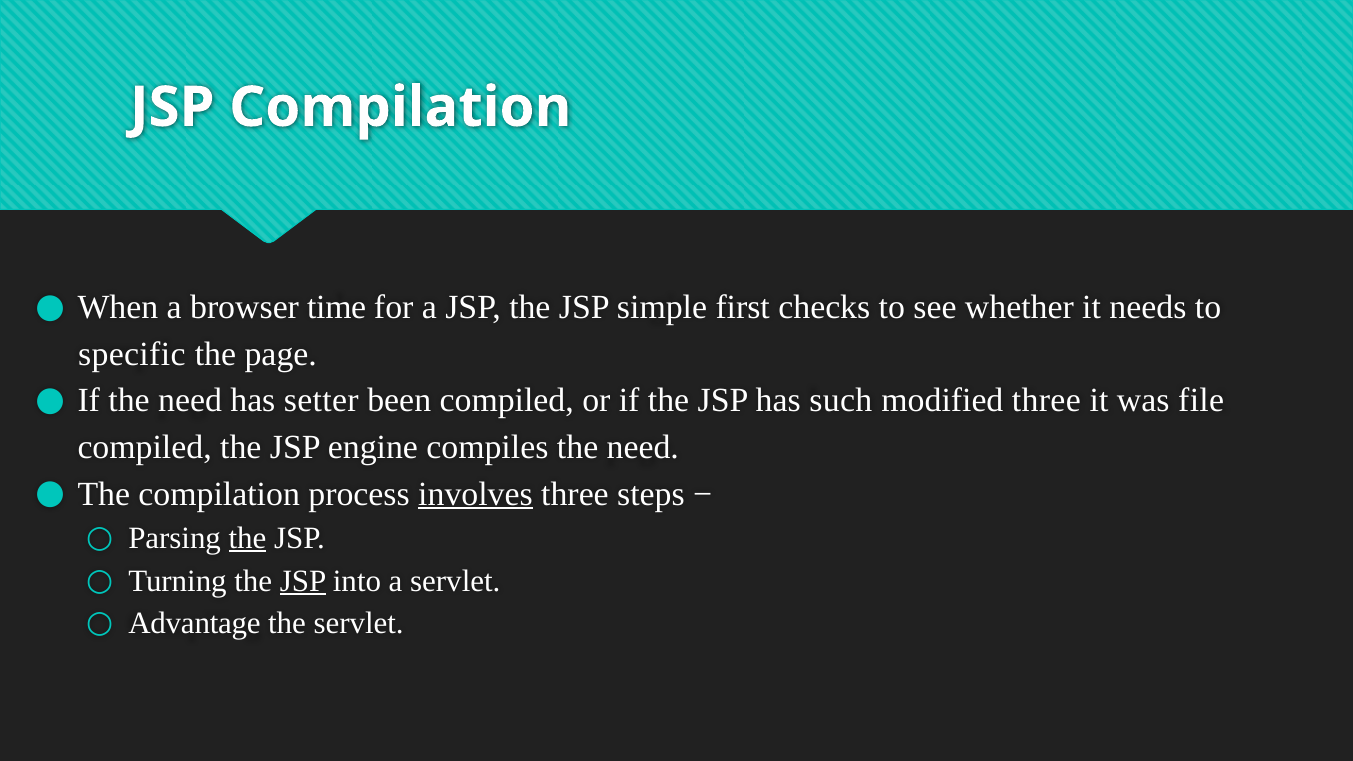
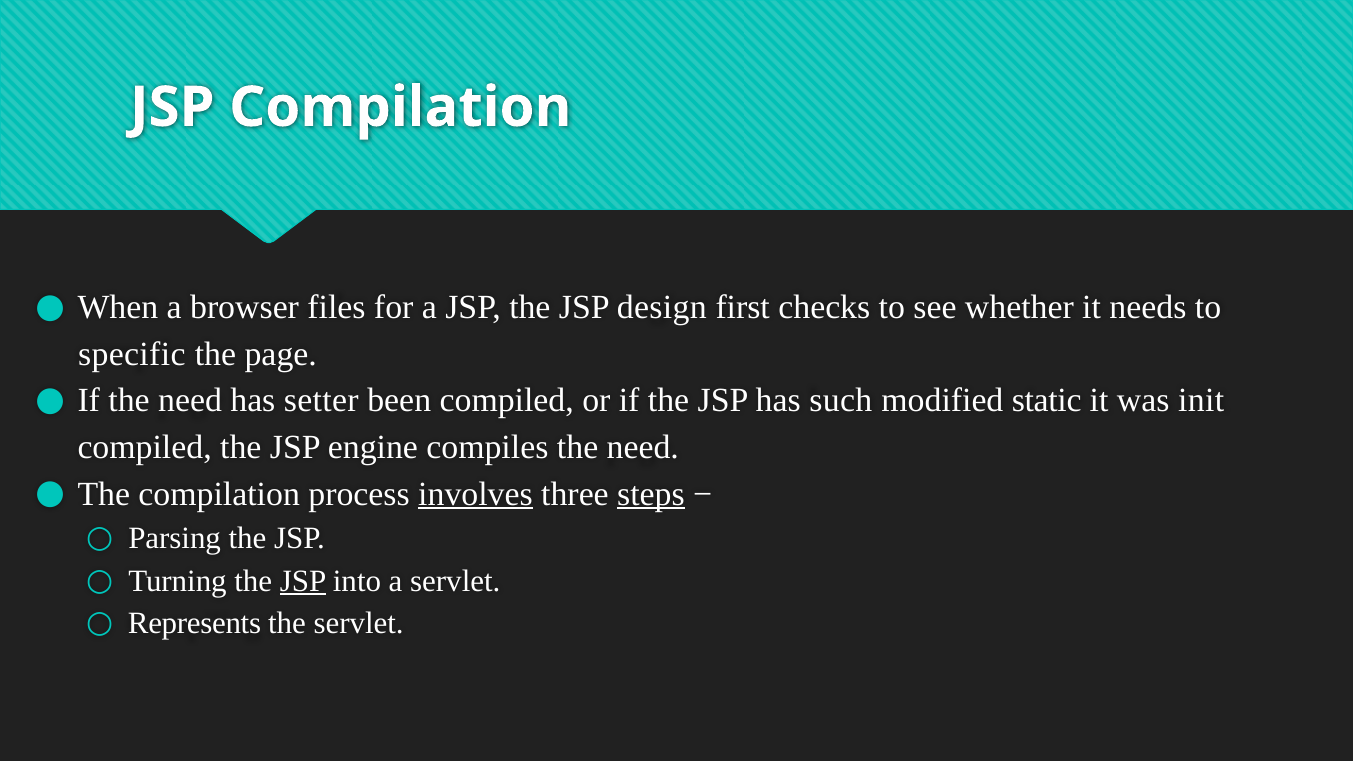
time: time -> files (337, 307)
simple: simple -> design (662, 307)
modified three: three -> static (1047, 401)
file: file -> init (1201, 401)
steps underline: none -> present (651, 494)
the underline: present -> none (248, 538)
Advantage: Advantage -> Represents (195, 624)
